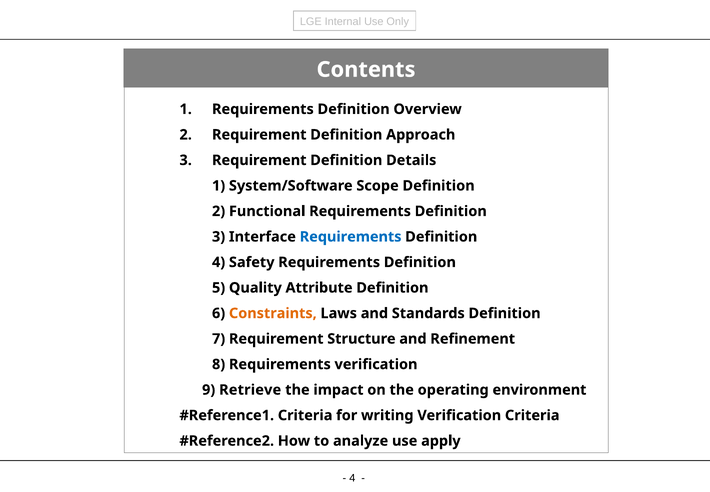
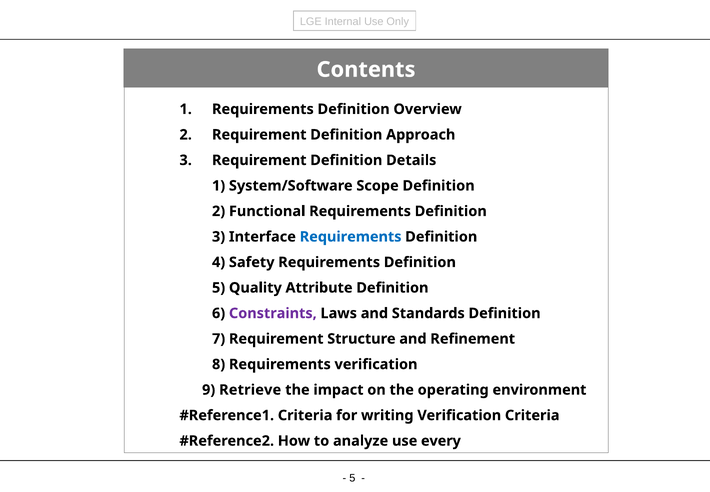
Constraints colour: orange -> purple (273, 313)
apply: apply -> every (441, 440)
4: 4 -> 5 (352, 478)
